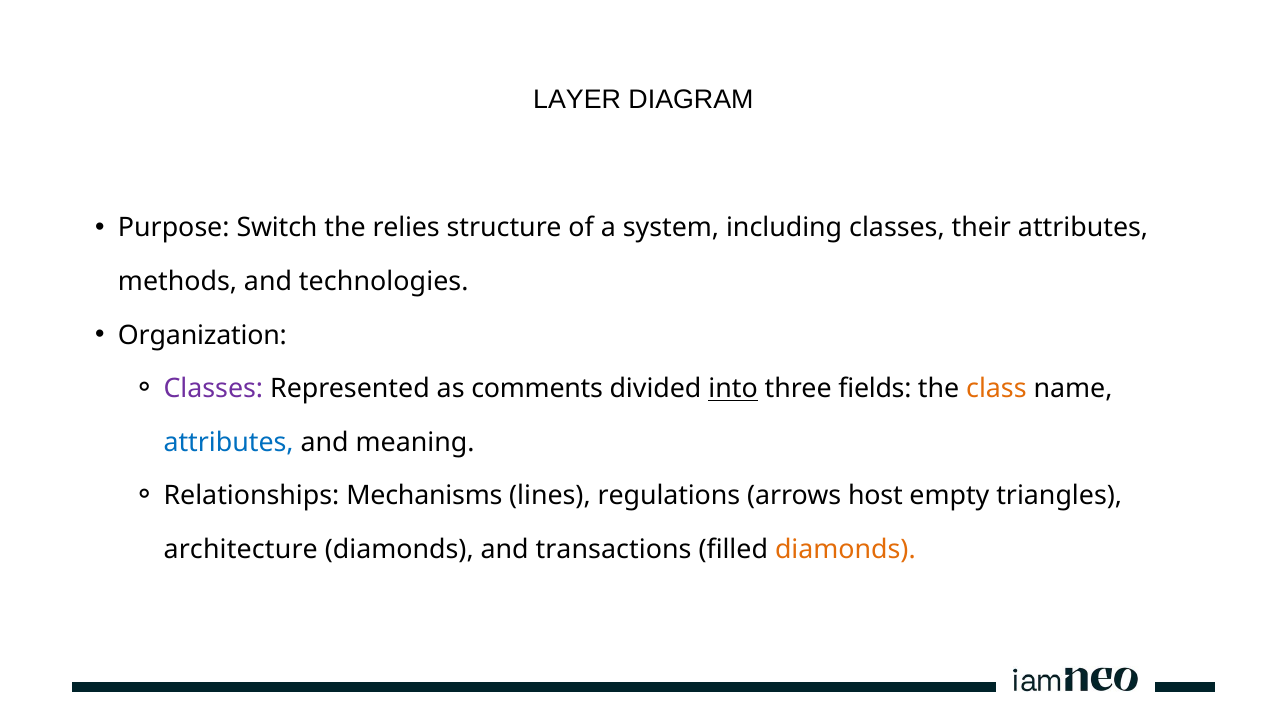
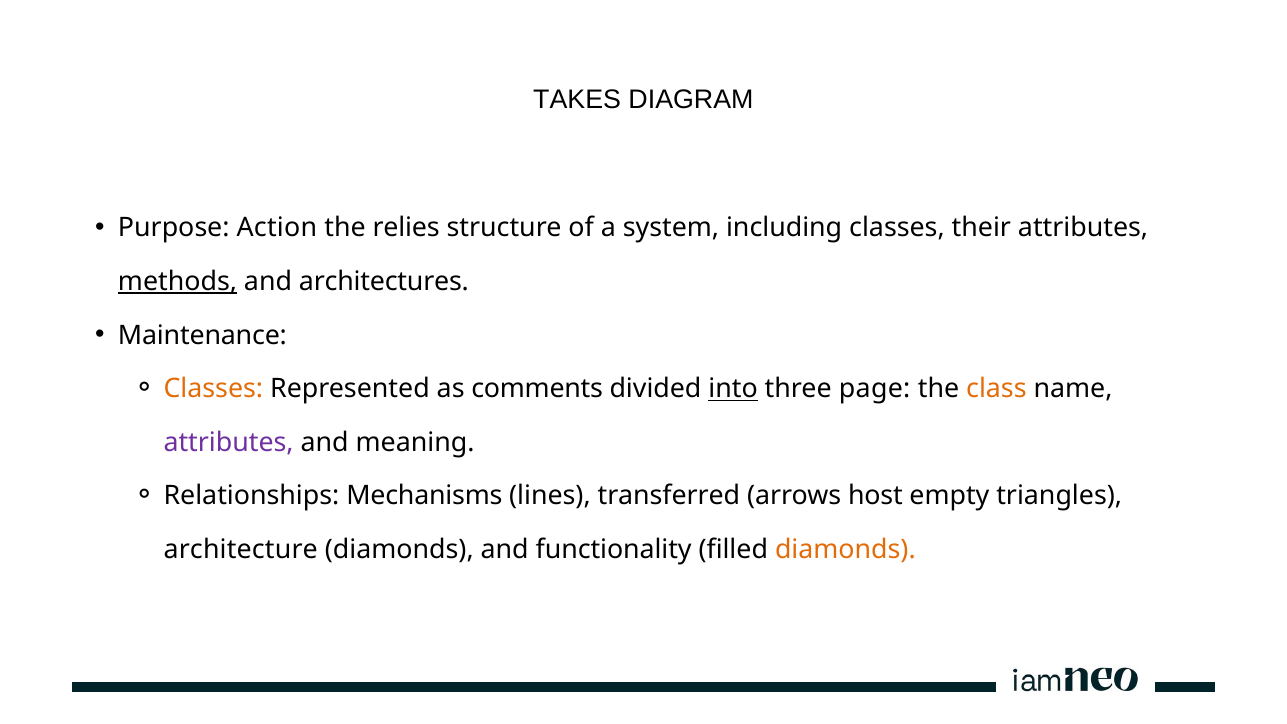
LAYER: LAYER -> TAKES (577, 100)
Switch: Switch -> Action (277, 228)
methods underline: none -> present (178, 282)
technologies: technologies -> architectures (384, 282)
Organization: Organization -> Maintenance (202, 335)
Classes colour: purple -> orange (213, 389)
fields: fields -> page (875, 389)
attributes colour: blue -> purple (229, 442)
regulations: regulations -> transferred (669, 496)
transactions: transactions -> functionality (614, 550)
